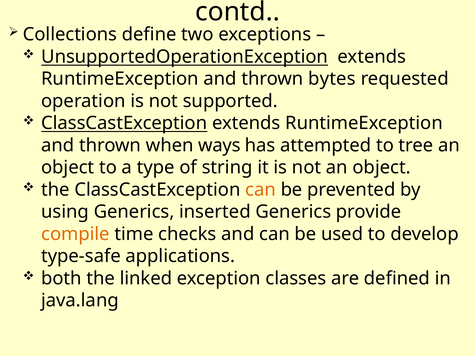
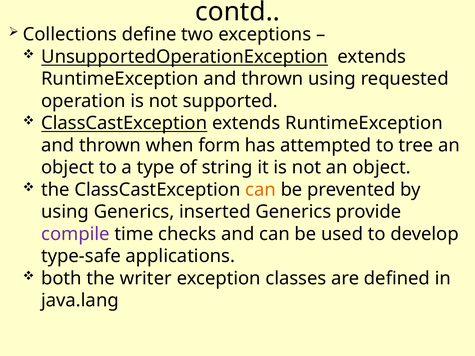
thrown bytes: bytes -> using (332, 79)
ways: ways -> form (219, 145)
compile colour: orange -> purple (75, 234)
linked: linked -> writer (146, 278)
